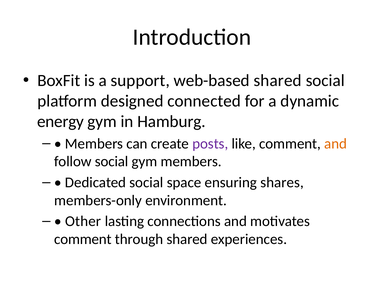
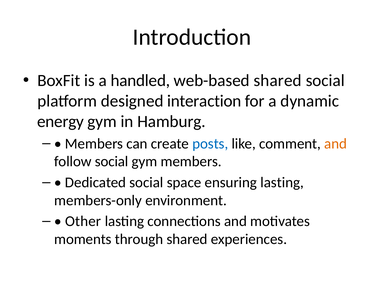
support: support -> handled (140, 81)
connected: connected -> interaction (204, 101)
posts colour: purple -> blue (210, 144)
ensuring shares: shares -> lasting (282, 182)
comment: comment -> moments (83, 239)
